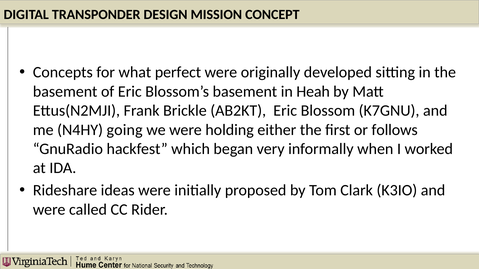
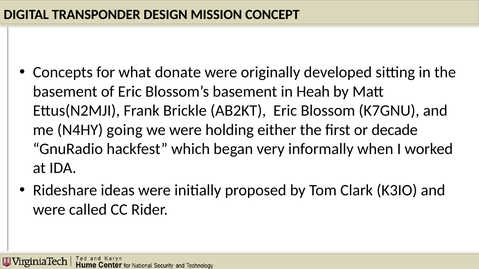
perfect: perfect -> donate (178, 72)
follows: follows -> decade (395, 130)
